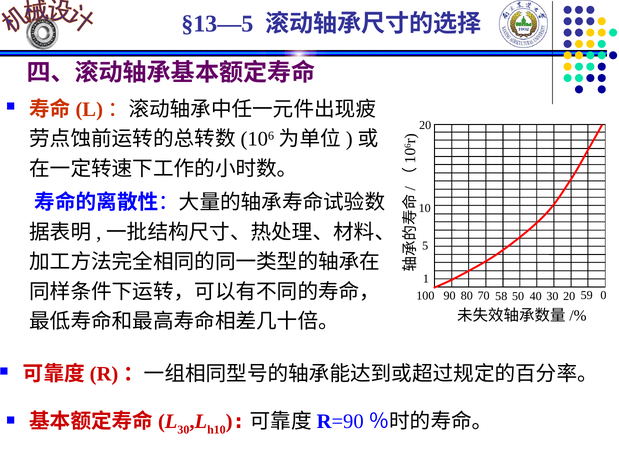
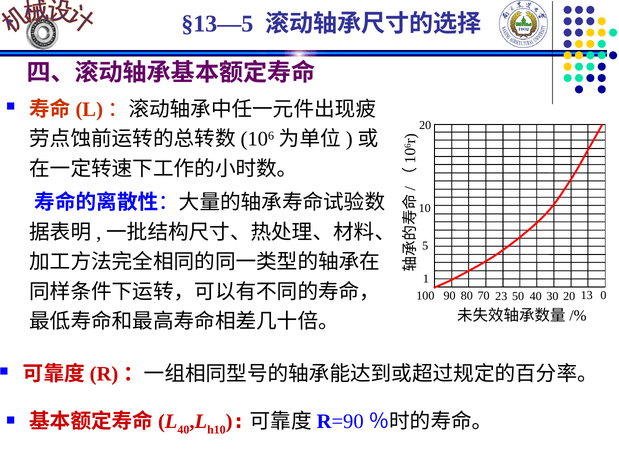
58: 58 -> 23 (501, 296)
59: 59 -> 13 (587, 296)
30: 30 -> 40 (183, 430)
